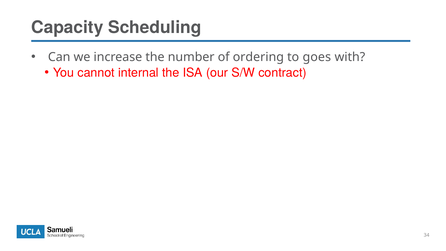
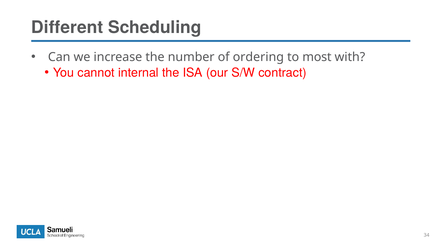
Capacity: Capacity -> Different (67, 27)
goes: goes -> most (317, 57)
